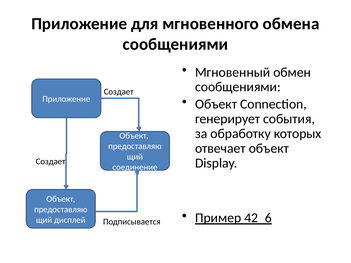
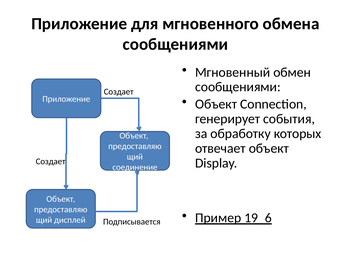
42_6: 42_6 -> 19_6 (258, 218)
